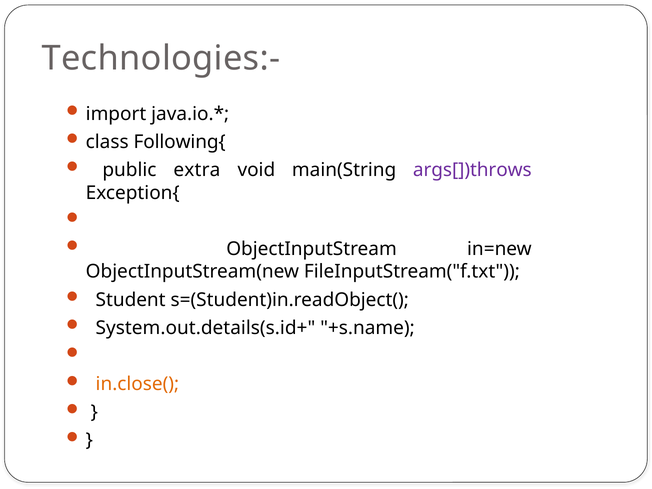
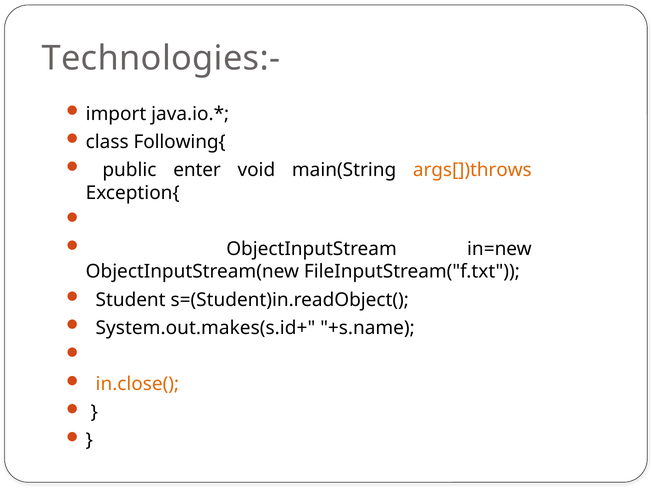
extra: extra -> enter (197, 170)
args[])throws colour: purple -> orange (472, 170)
System.out.details(s.id+: System.out.details(s.id+ -> System.out.makes(s.id+ (205, 328)
